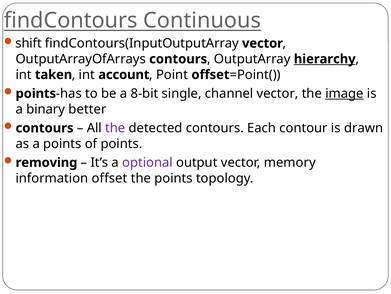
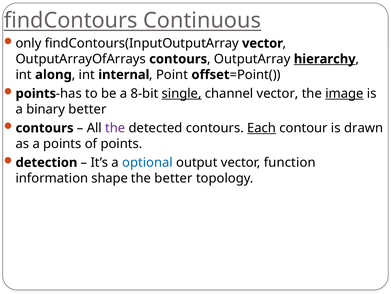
shift: shift -> only (29, 43)
taken: taken -> along (53, 75)
account: account -> internal (124, 75)
single underline: none -> present (182, 93)
Each underline: none -> present (262, 128)
removing: removing -> detection (46, 162)
optional colour: purple -> blue (147, 162)
memory: memory -> function (290, 162)
information offset: offset -> shape (110, 178)
the points: points -> better (173, 178)
